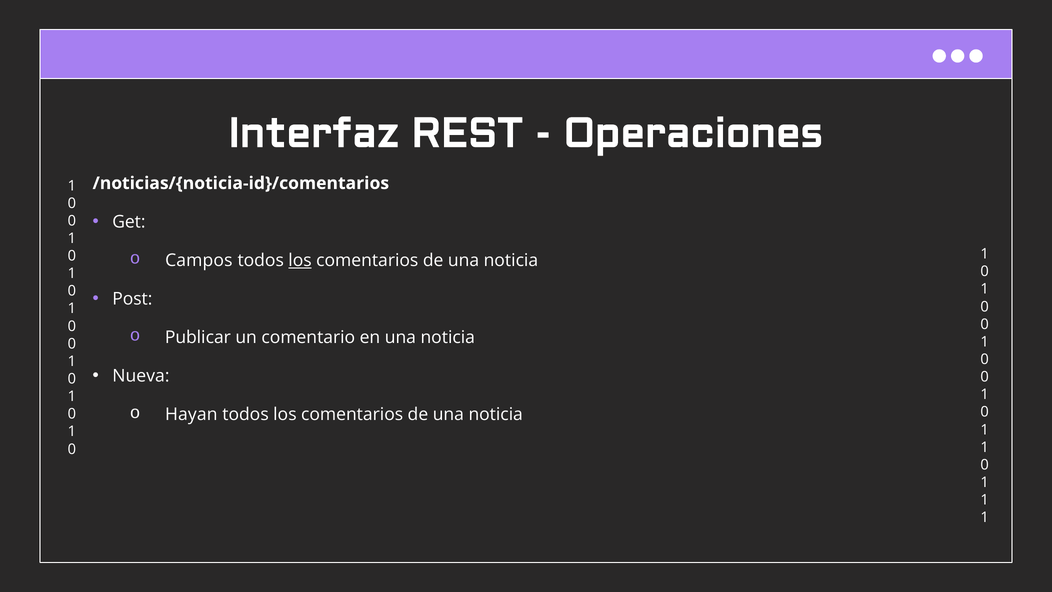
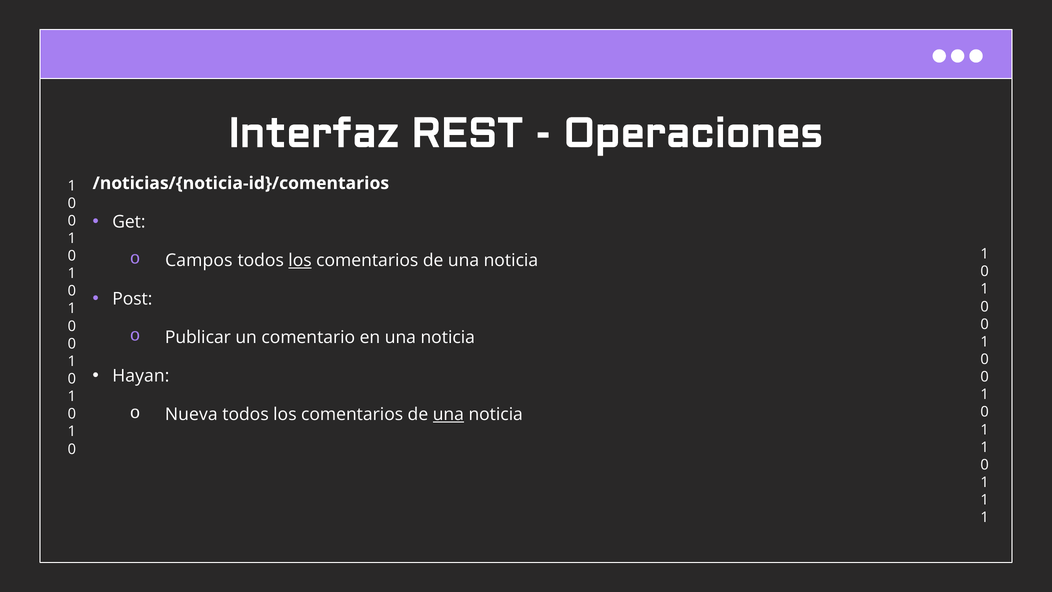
Nueva: Nueva -> Hayan (141, 376)
Hayan: Hayan -> Nueva (191, 415)
una underline: none -> present (448, 415)
